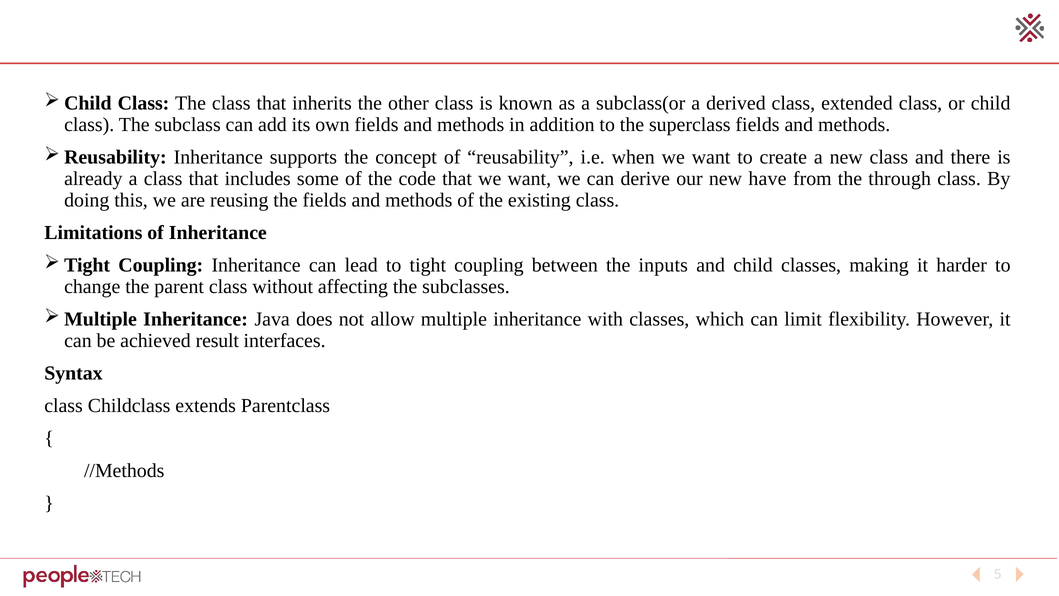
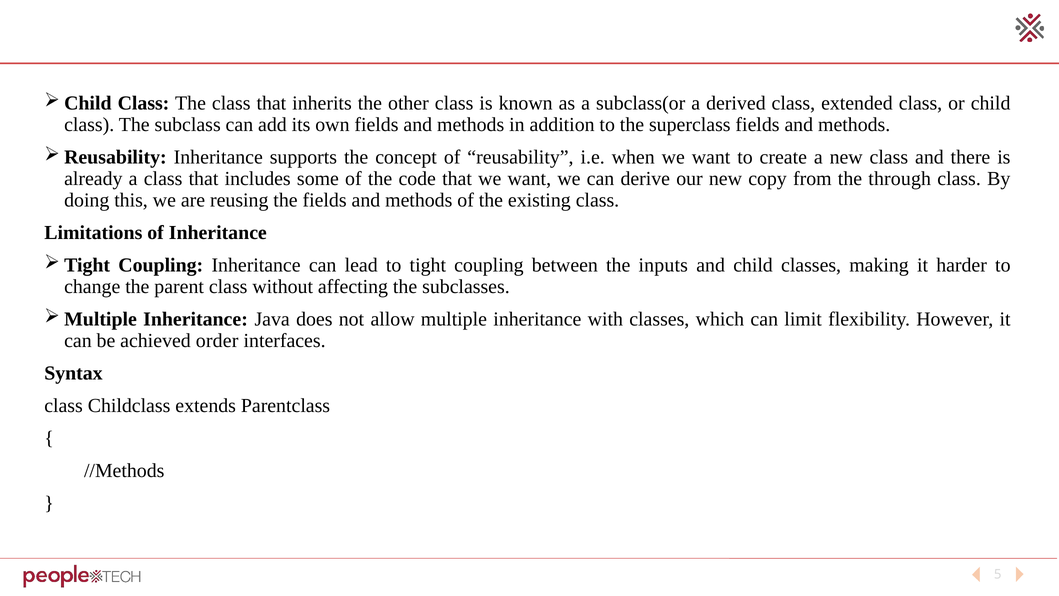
have: have -> copy (768, 179)
result: result -> order (217, 340)
